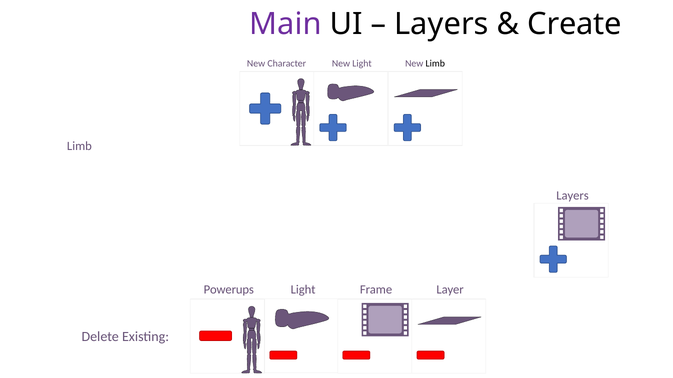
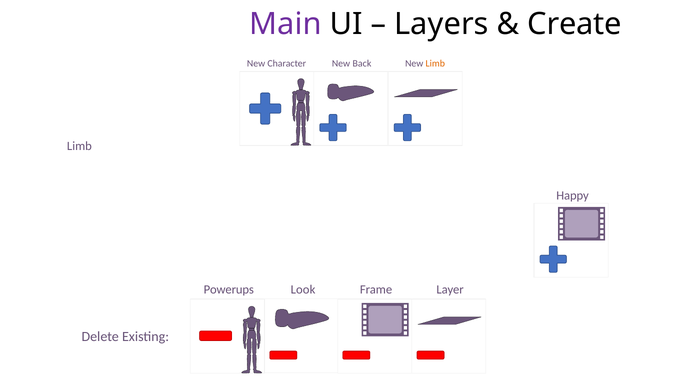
New Light: Light -> Back (362, 64)
Limb colour: black -> orange (435, 64)
Layers: Layers -> Happy (573, 196)
Light: Light -> Look (303, 290)
